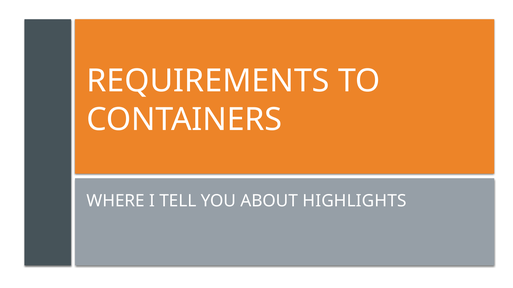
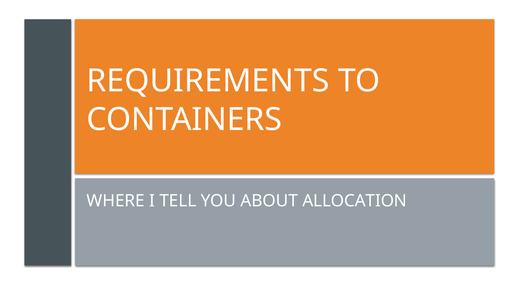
HIGHLIGHTS: HIGHLIGHTS -> ALLOCATION (355, 201)
